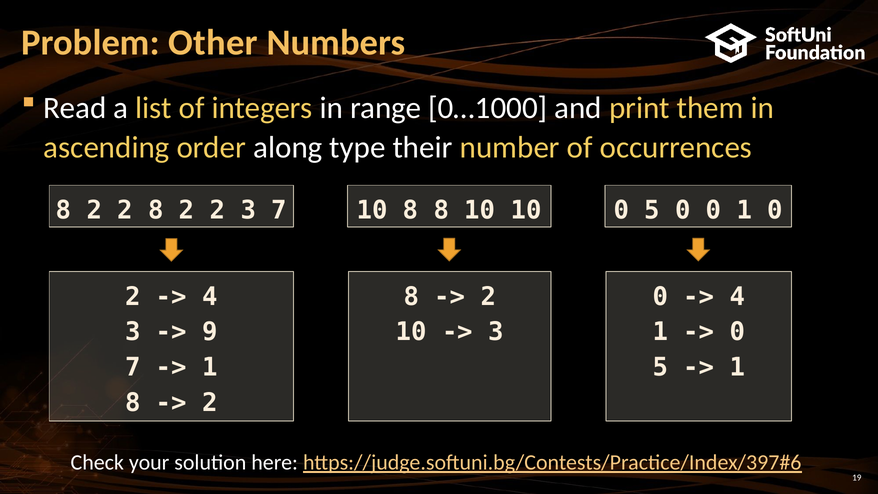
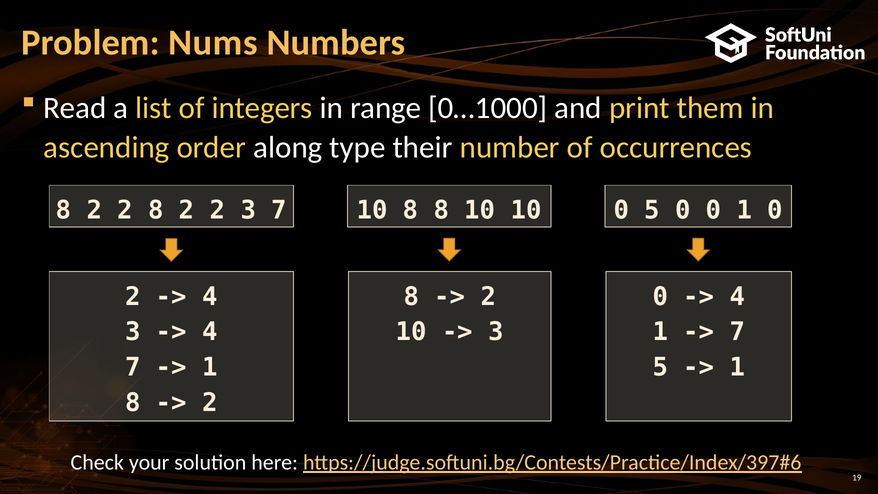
Other: Other -> Nums (213, 43)
9: 9 -> 4 (210, 332)
0: 0 -> 7 (737, 332)
